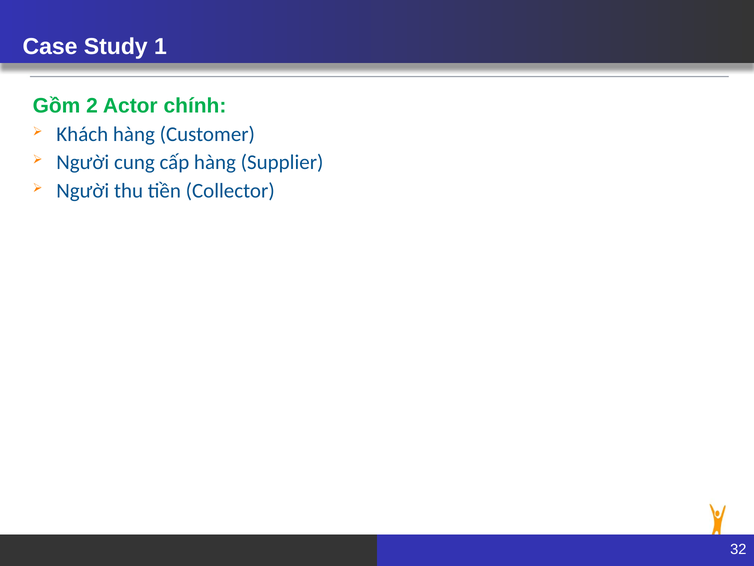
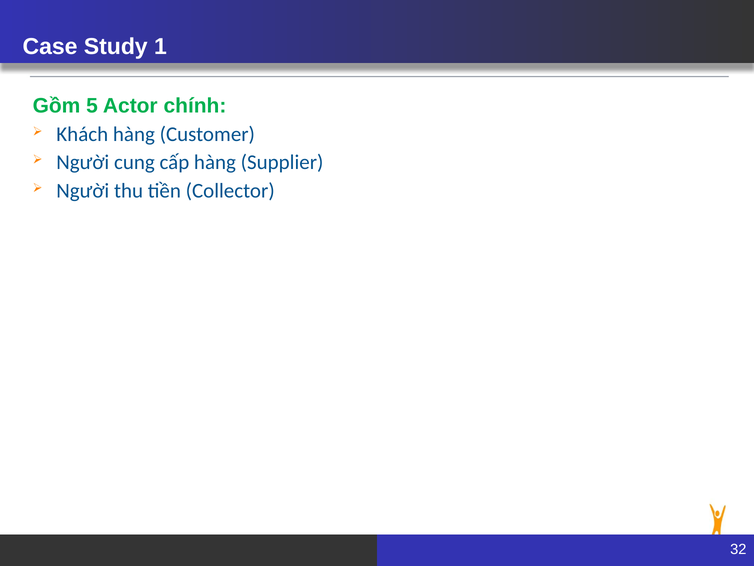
2: 2 -> 5 (92, 106)
